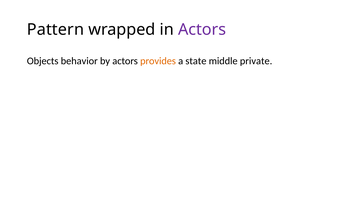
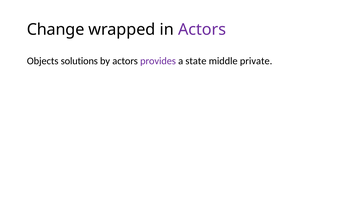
Pattern: Pattern -> Change (56, 30)
behavior: behavior -> solutions (79, 61)
provides colour: orange -> purple (158, 61)
